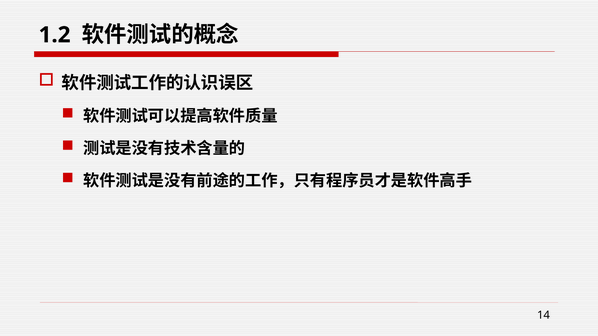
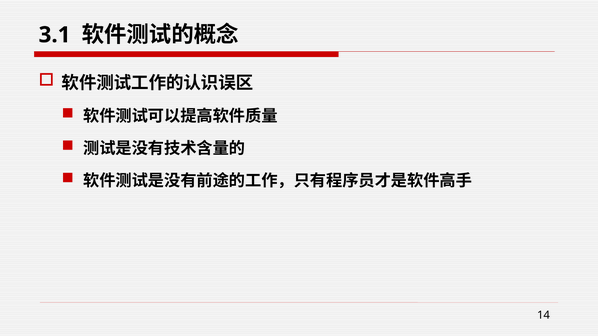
1.2: 1.2 -> 3.1 (55, 35)
